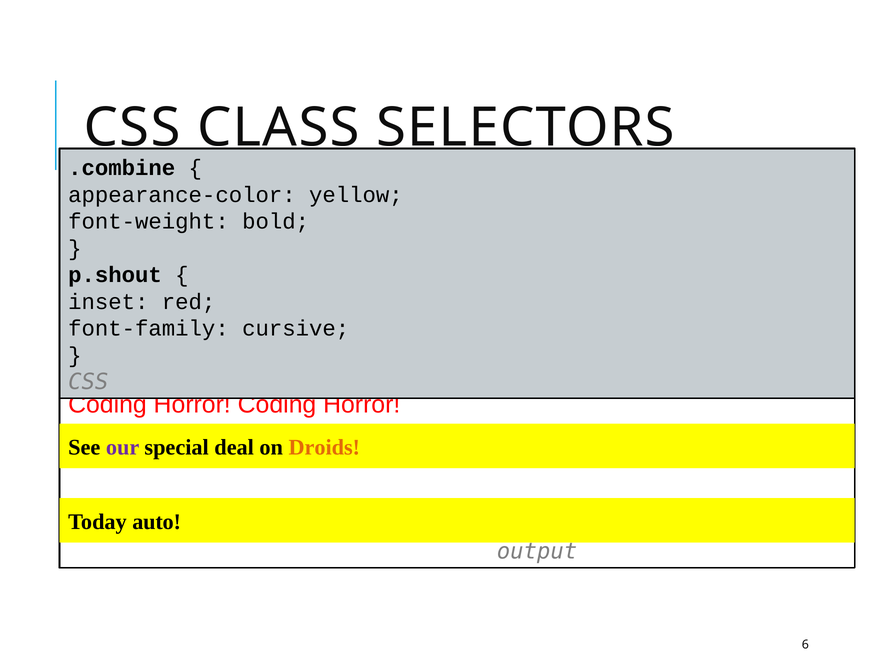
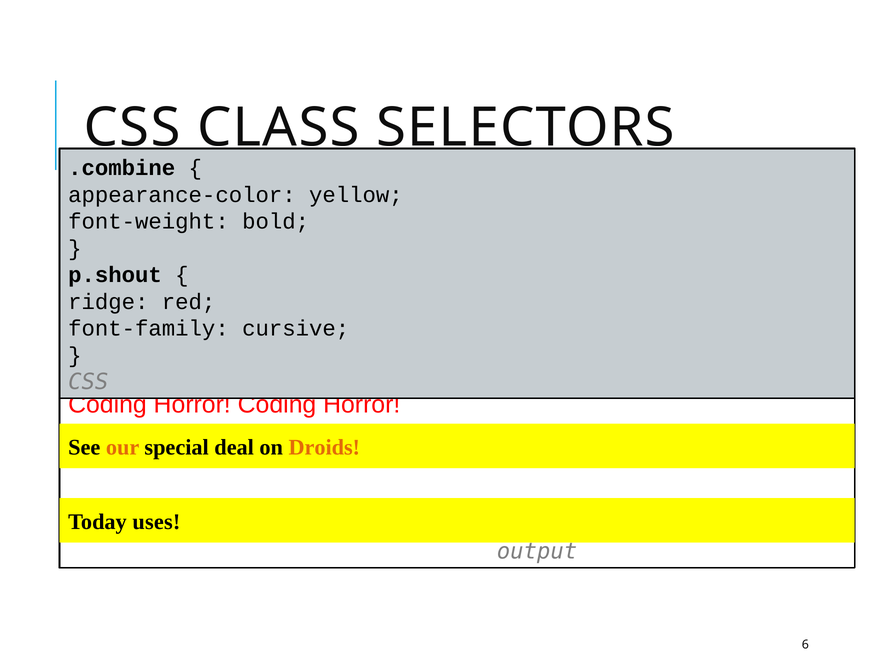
inset: inset -> ridge (108, 302)
our colour: purple -> orange (123, 448)
auto: auto -> uses (156, 522)
